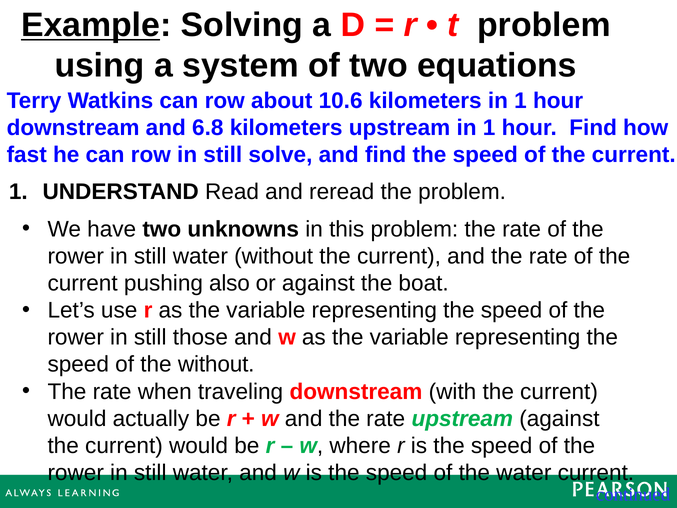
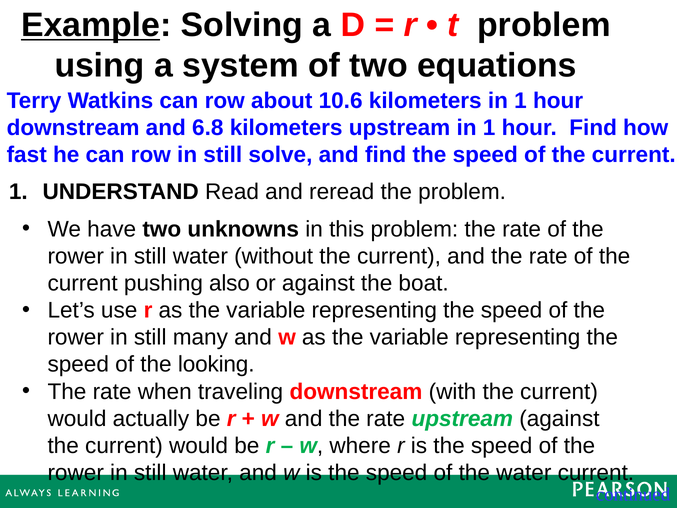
those: those -> many (200, 337)
the without: without -> looking (216, 364)
